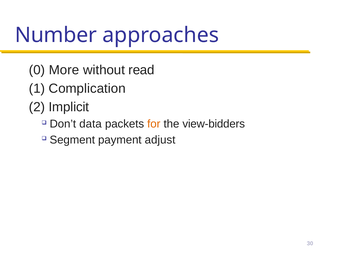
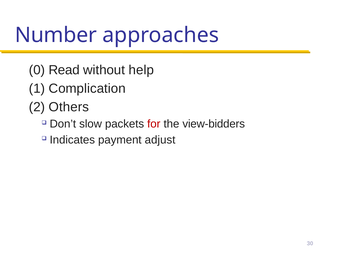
More: More -> Read (64, 70)
read: read -> help (141, 70)
Implicit: Implicit -> Others (69, 107)
data: data -> slow (91, 124)
for colour: orange -> red (154, 124)
Segment: Segment -> Indicates (72, 140)
